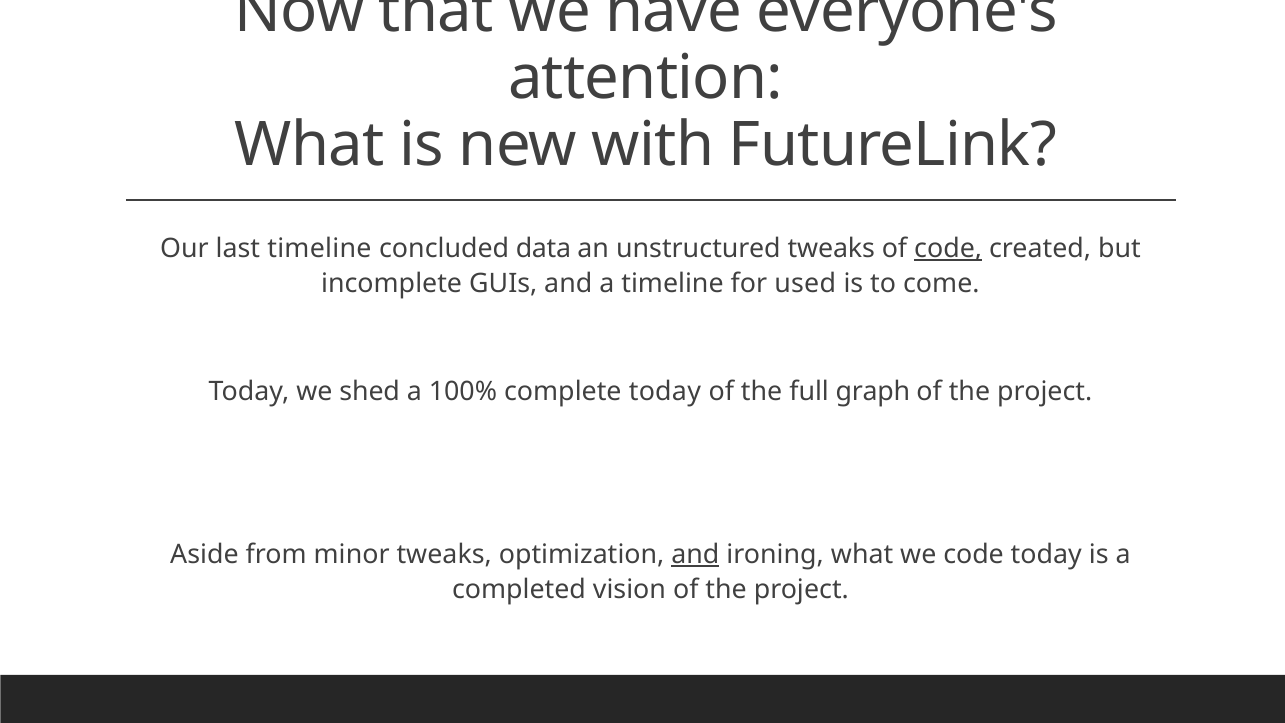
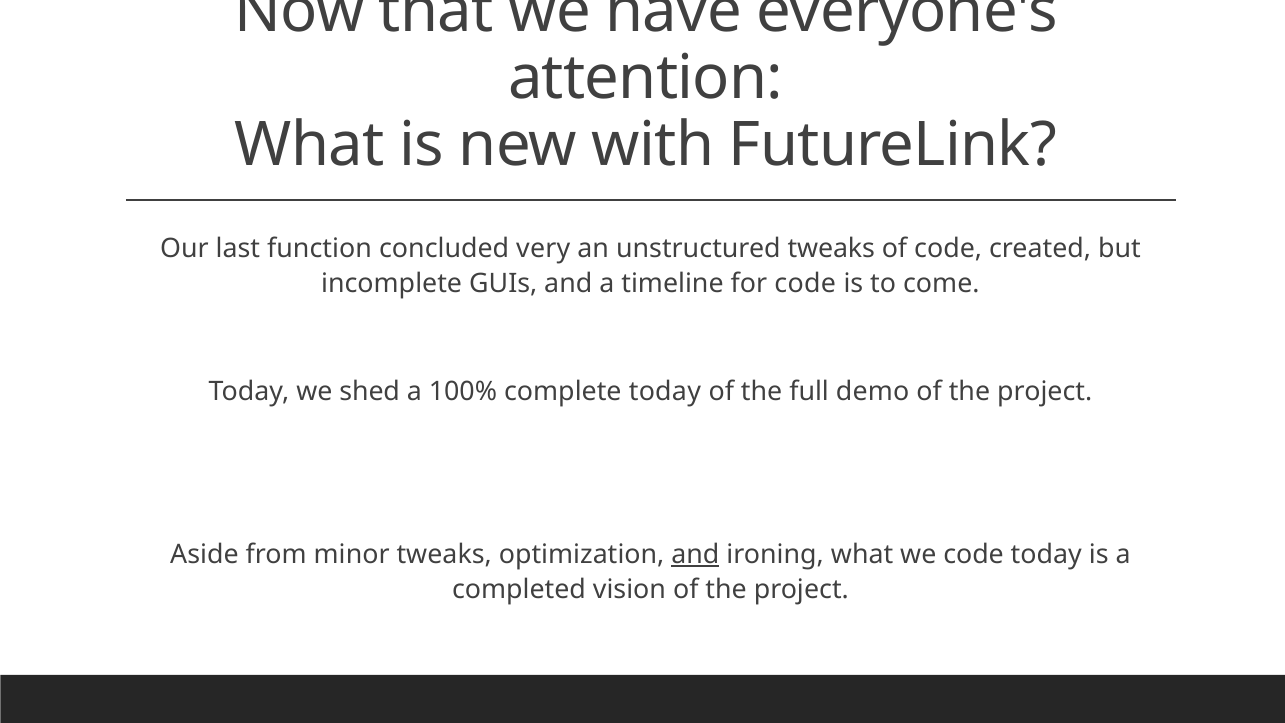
last timeline: timeline -> function (320, 248)
data: data -> very (543, 248)
code underline: present -> none (948, 248)
for used: used -> code (805, 284)
graph: graph -> demo (873, 392)
